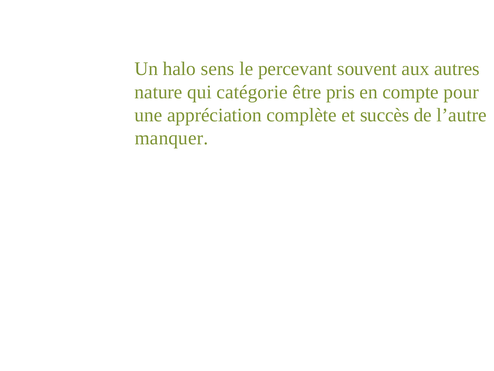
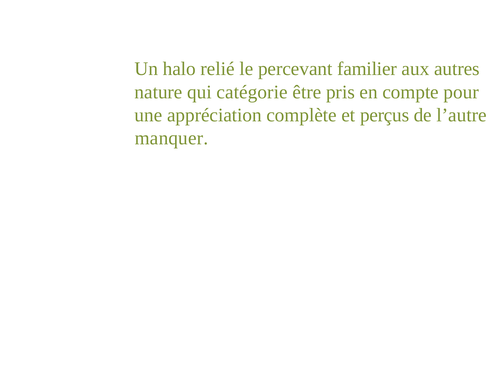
sens: sens -> relié (218, 69)
souvent: souvent -> familier (367, 69)
succès: succès -> perçus (385, 115)
